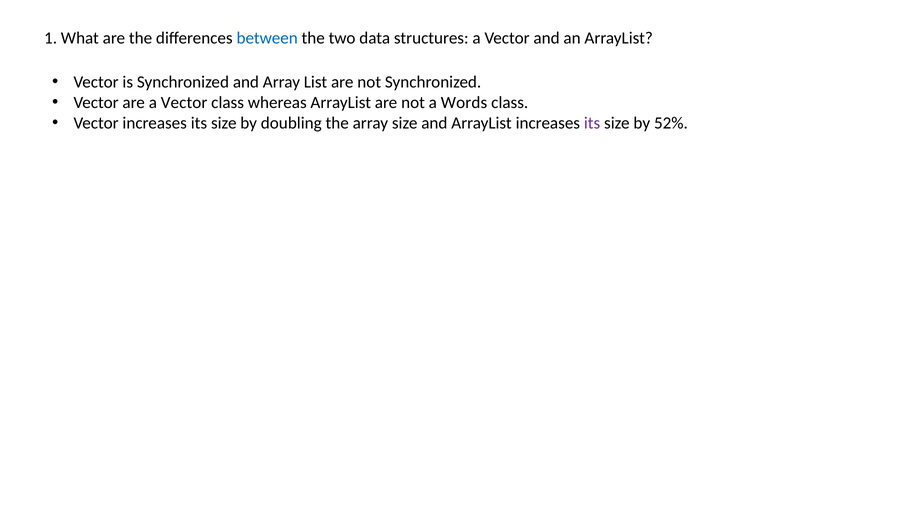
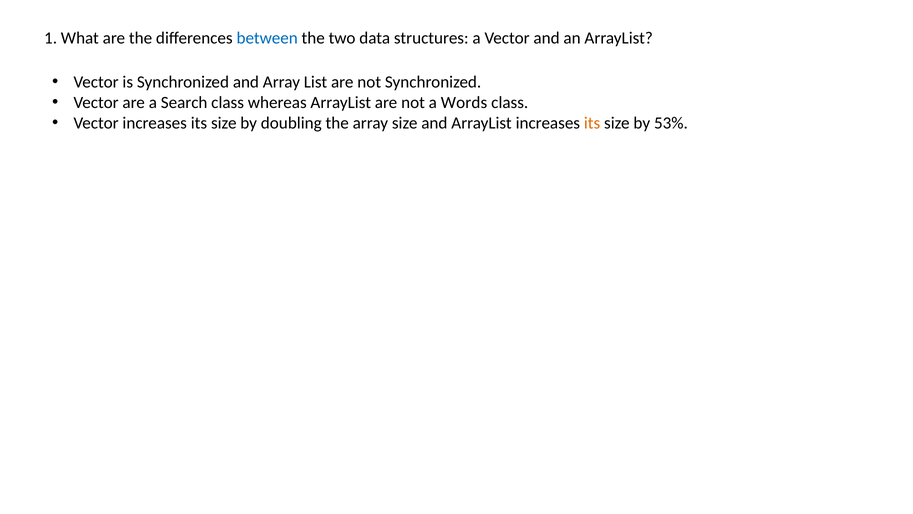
are a Vector: Vector -> Search (184, 102)
its colour: purple -> orange (592, 123)
52%: 52% -> 53% (671, 123)
